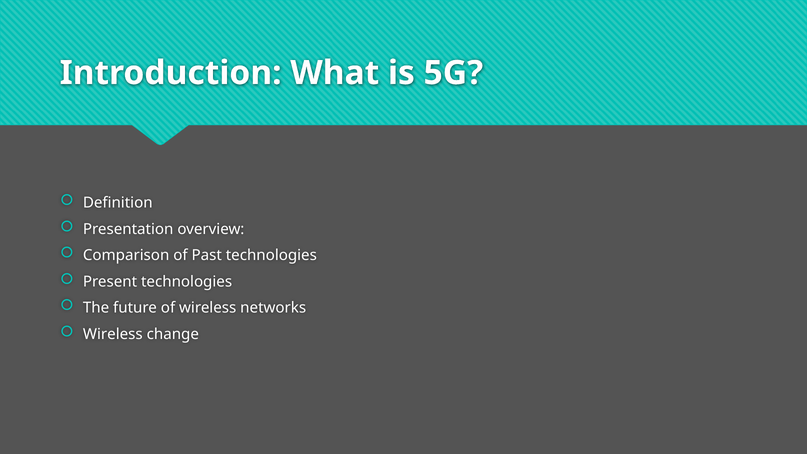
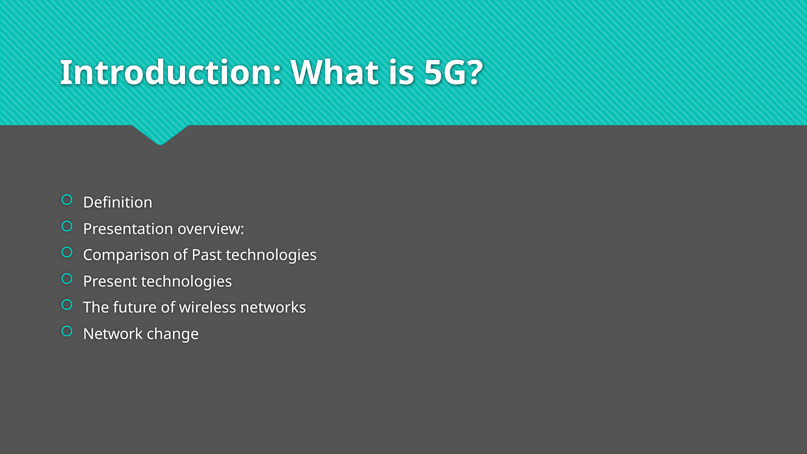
Wireless: Wireless -> Network (113, 334)
